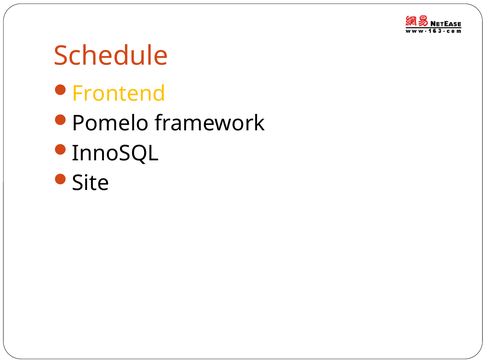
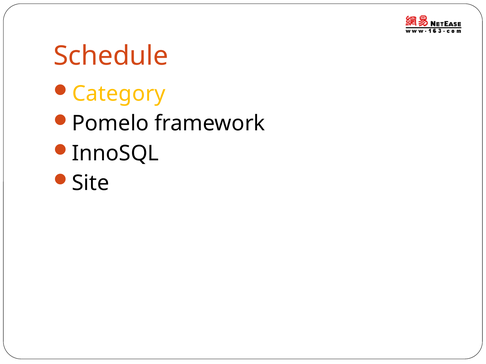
Frontend: Frontend -> Category (119, 94)
